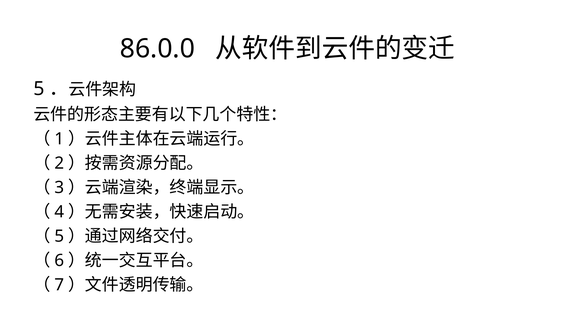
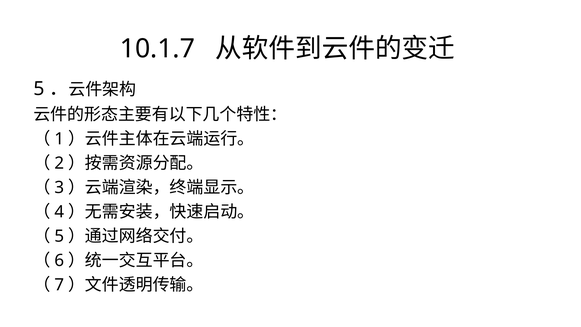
86.0.0: 86.0.0 -> 10.1.7 (157, 49)
